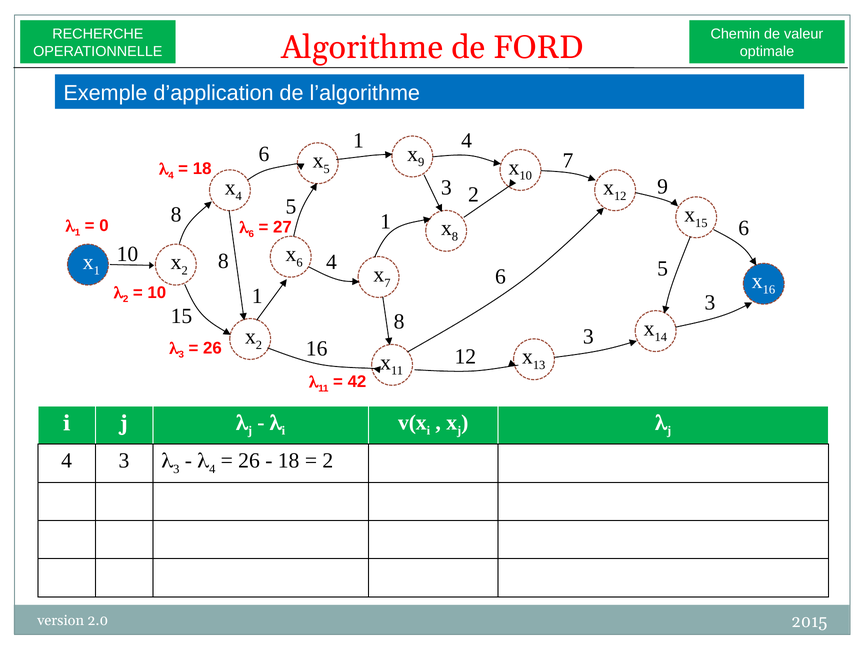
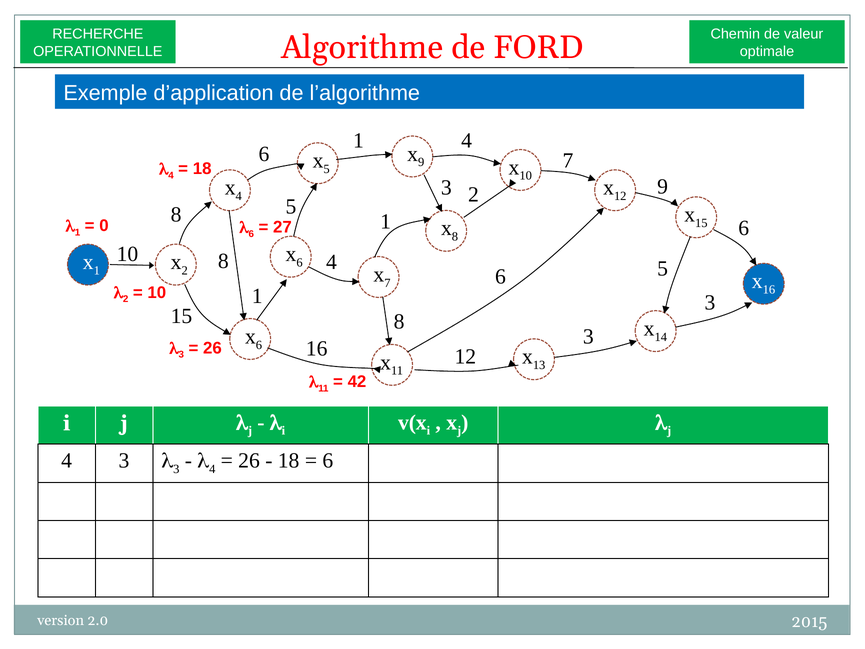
2: 2 -> 6 (259, 345)
2: 2 -> 6 (328, 460)
